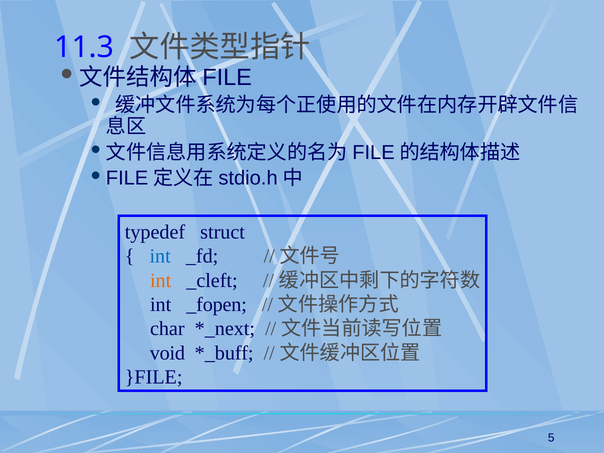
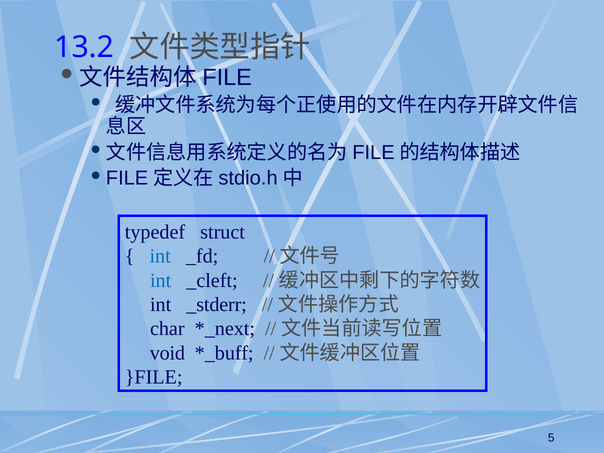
11.3: 11.3 -> 13.2 (84, 48)
int colour: orange -> blue (161, 280)
_fopen: _fopen -> _stderr (217, 305)
